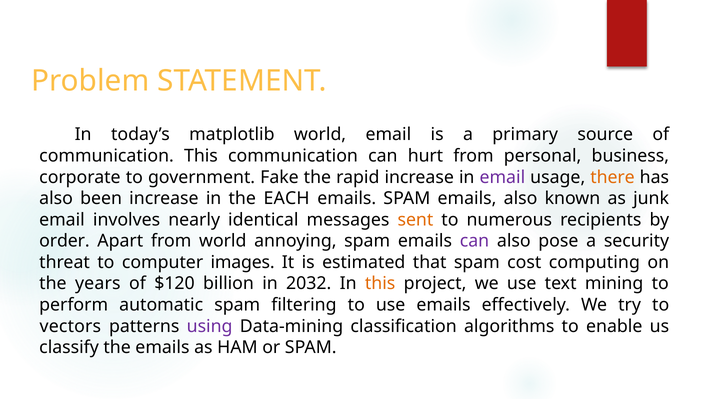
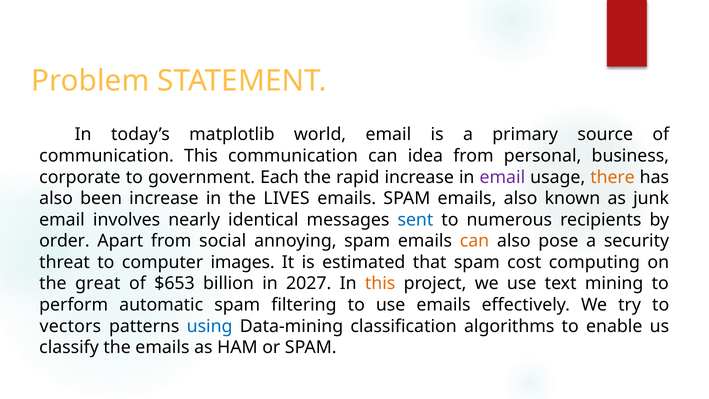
hurt: hurt -> idea (425, 156)
Fake: Fake -> Each (280, 177)
EACH: EACH -> LIVES (287, 198)
sent colour: orange -> blue (415, 220)
from world: world -> social (223, 241)
can colour: purple -> orange (474, 241)
years: years -> great (98, 283)
$120: $120 -> $653 (175, 283)
2032: 2032 -> 2027 (309, 283)
using colour: purple -> blue (210, 326)
